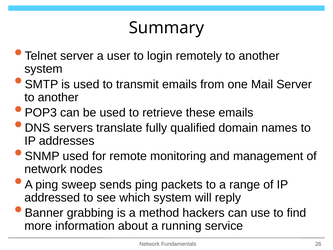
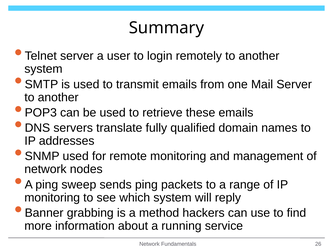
addressed: addressed -> monitoring (52, 197)
